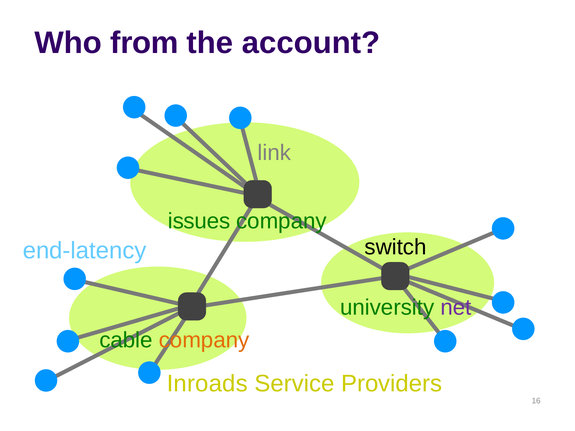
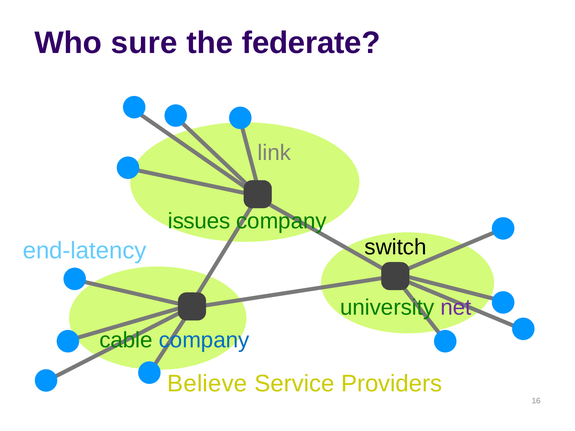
from: from -> sure (144, 43)
account: account -> federate (311, 43)
company colour: orange -> blue (204, 340)
Inroads: Inroads -> Believe (207, 384)
